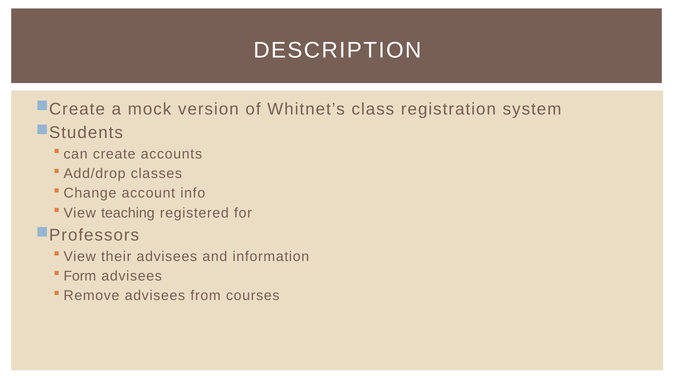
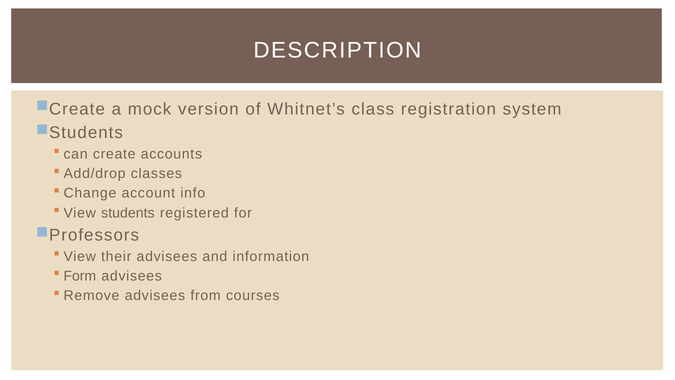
teaching: teaching -> students (128, 213)
